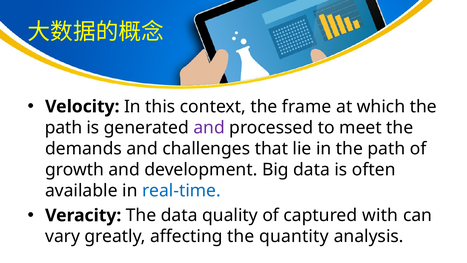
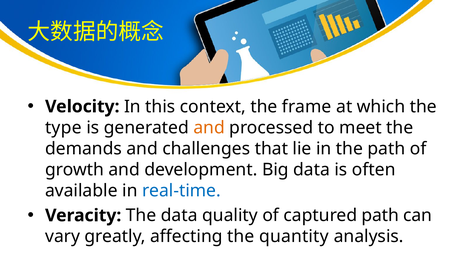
path: path -> type (63, 127)
and colour: purple -> orange (209, 127)
captured with: with -> path (380, 215)
